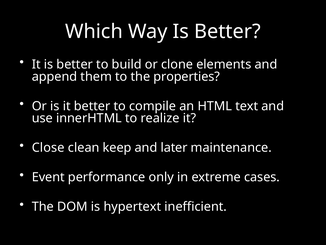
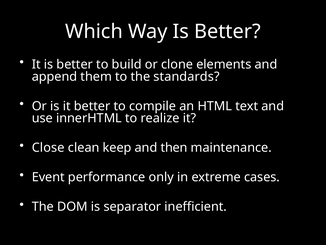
properties: properties -> standards (186, 76)
later: later -> then (174, 147)
hypertext: hypertext -> separator (132, 206)
